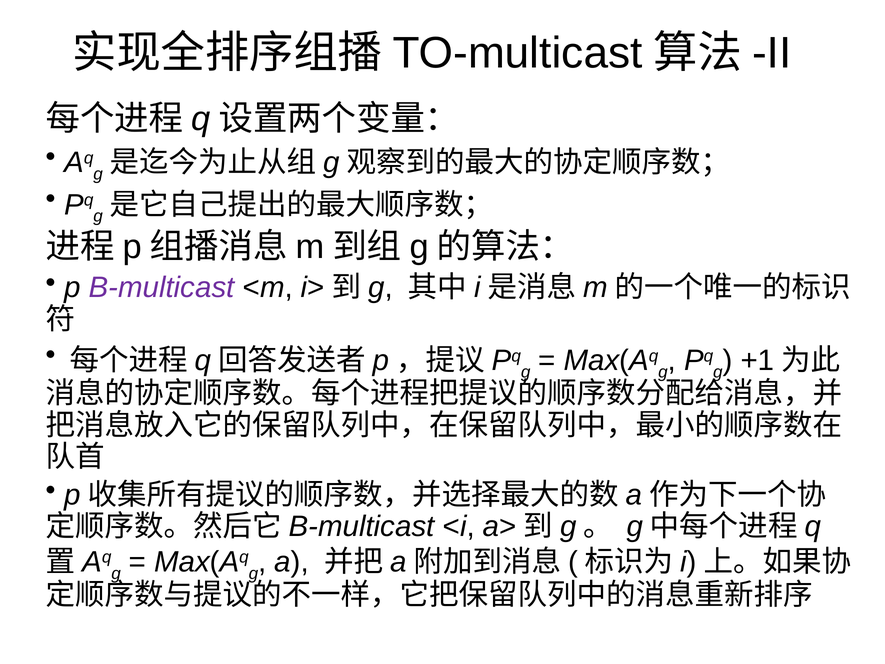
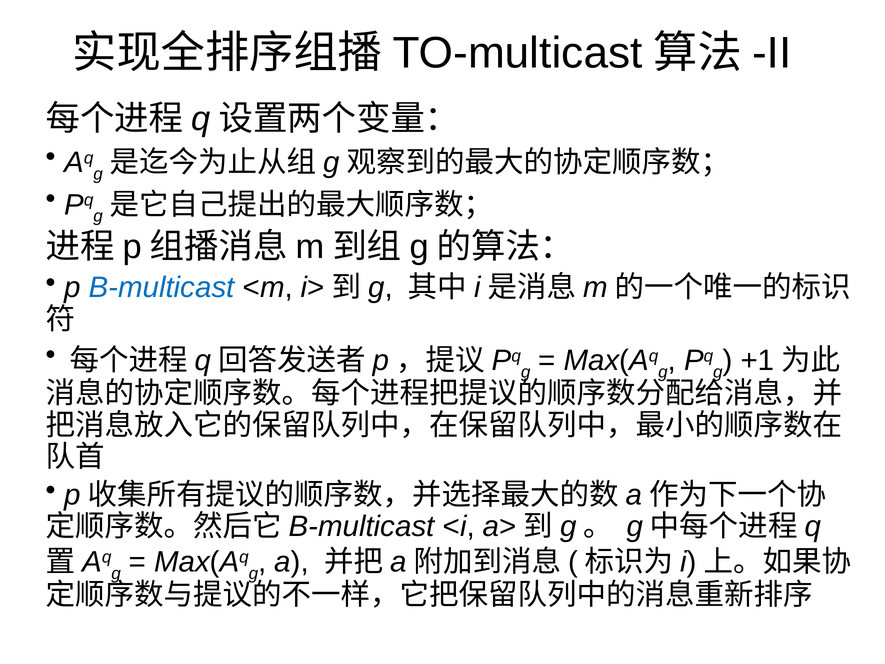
B-multicast colour: purple -> blue (162, 287)
